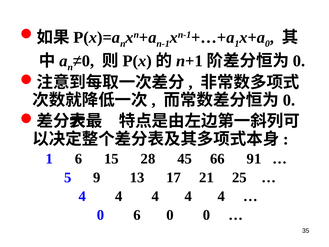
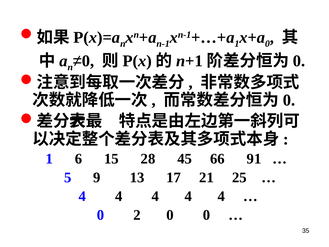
0 6: 6 -> 2 (137, 215)
